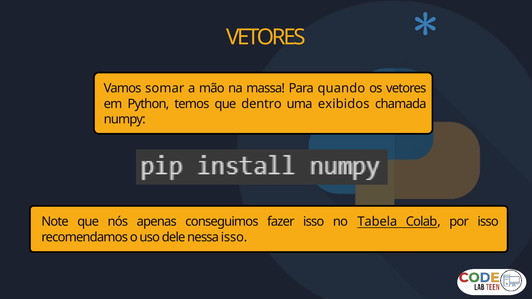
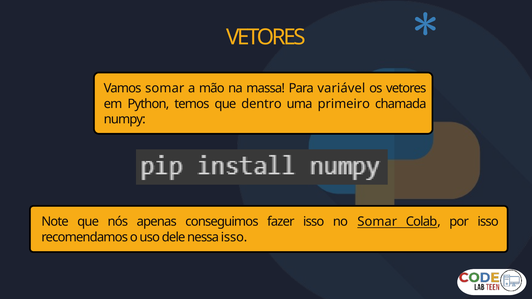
quando: quando -> variável (341, 88)
exibidos: exibidos -> primeiro (344, 104)
no Tabela: Tabela -> Somar (377, 222)
